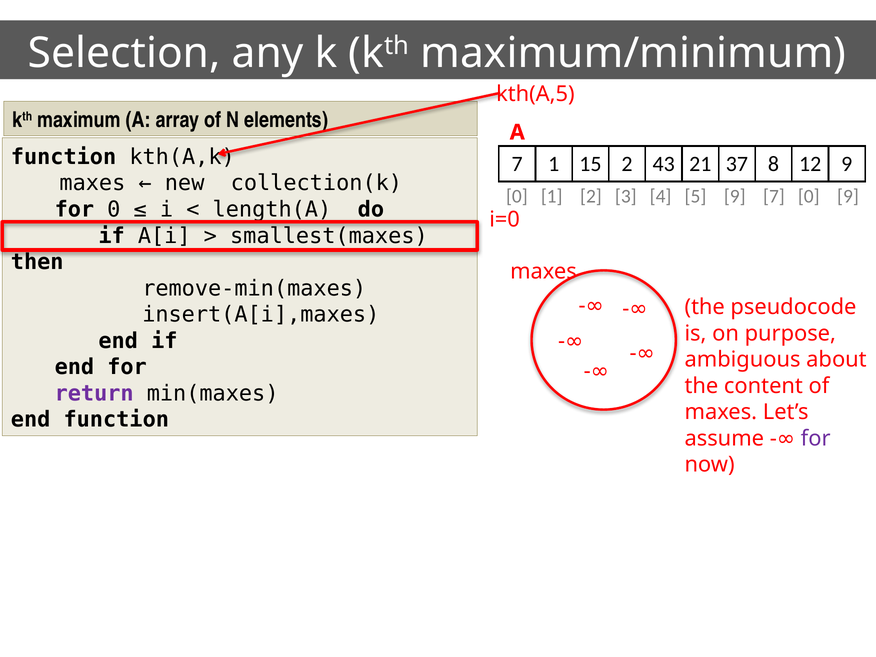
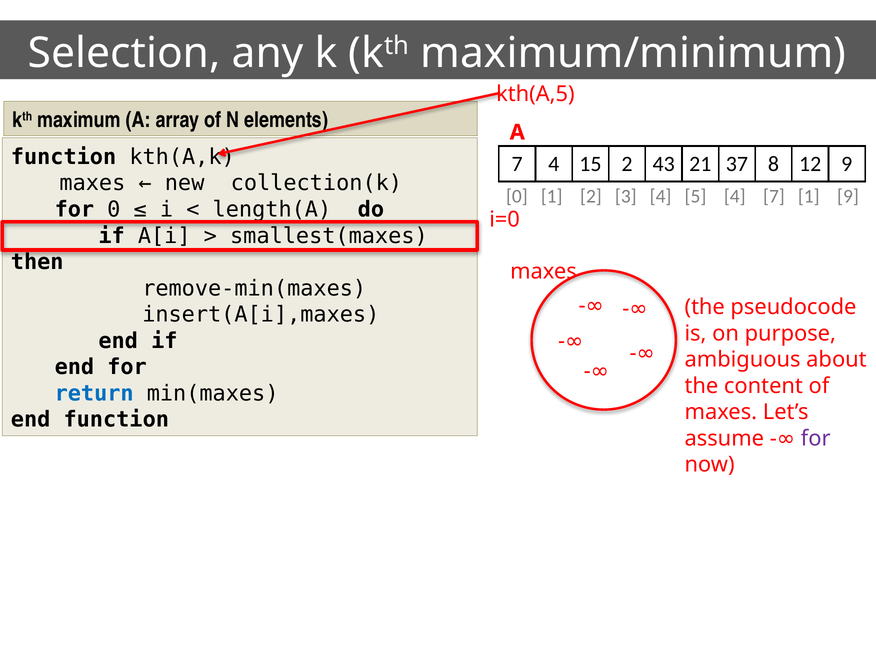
7 1: 1 -> 4 (554, 164)
5 9: 9 -> 4 (735, 196)
7 0: 0 -> 1 (809, 196)
return colour: purple -> blue (94, 393)
